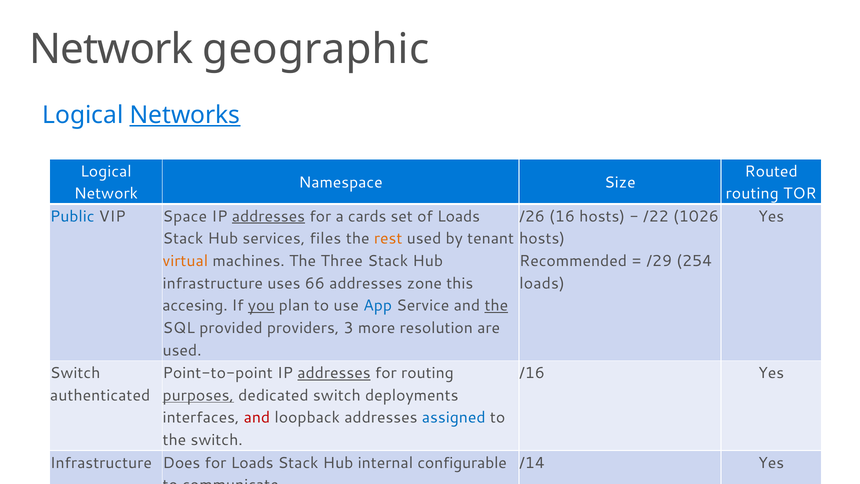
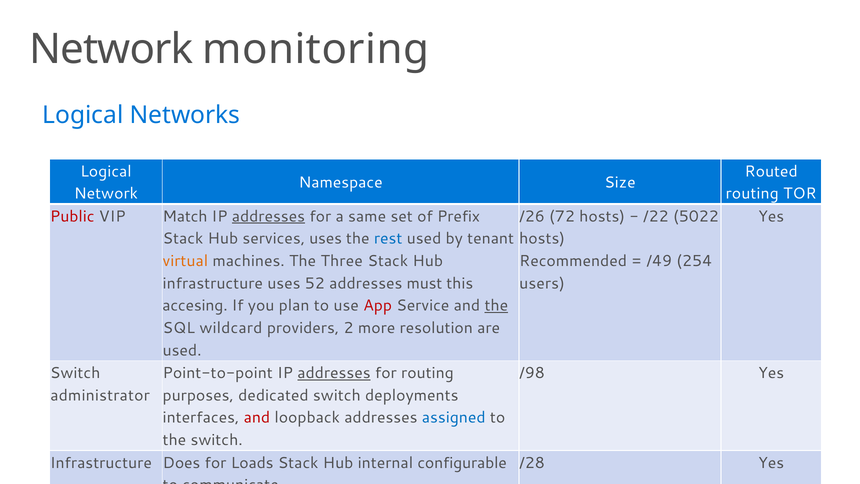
geographic: geographic -> monitoring (316, 49)
Networks underline: present -> none (185, 115)
Public colour: blue -> red (72, 216)
Space: Space -> Match (185, 216)
cards: cards -> same (367, 216)
of Loads: Loads -> Prefix (459, 216)
16: 16 -> 72 (562, 216)
1026: 1026 -> 5022 (696, 216)
services files: files -> uses (326, 239)
rest colour: orange -> blue (388, 239)
/29: /29 -> /49 (659, 261)
66: 66 -> 52 (315, 283)
zone: zone -> must (424, 283)
loads: loads -> users (542, 283)
you underline: present -> none (261, 306)
App colour: blue -> red (378, 306)
provided: provided -> wildcard (231, 328)
3: 3 -> 2 (349, 328)
/16: /16 -> /98 (532, 373)
authenticated: authenticated -> administrator (100, 395)
purposes underline: present -> none (198, 395)
/14: /14 -> /28 (532, 462)
